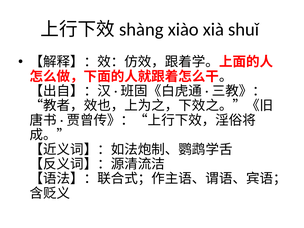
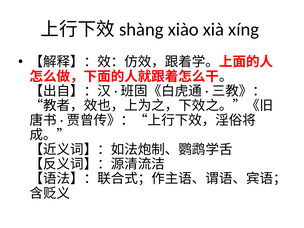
shuǐ: shuǐ -> xíng (244, 29)
